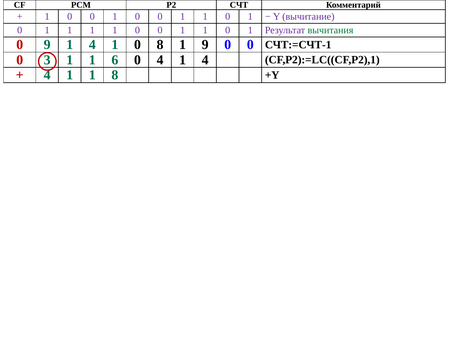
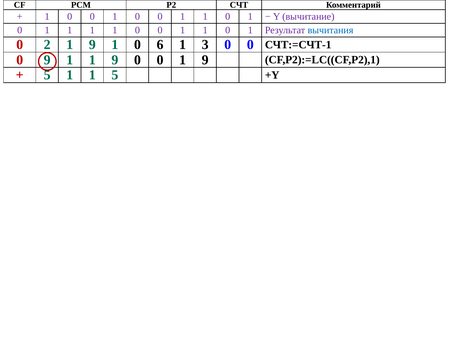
вычитания colour: green -> blue (330, 30)
0 9: 9 -> 2 (47, 45)
4: 4 -> 9 (92, 45)
0 8: 8 -> 6 (160, 45)
1 9: 9 -> 3 (205, 45)
0 3: 3 -> 9 (47, 60)
1 1 6: 6 -> 9 (115, 60)
4: 4 -> 0 (160, 60)
4: 4 -> 9 (205, 60)
4: 4 -> 5 (47, 75)
1 8: 8 -> 5 (115, 75)
